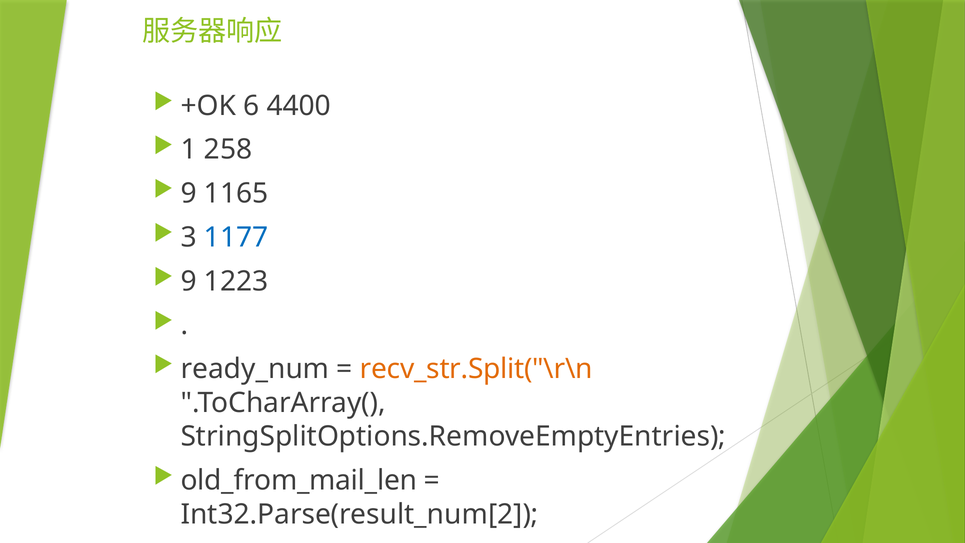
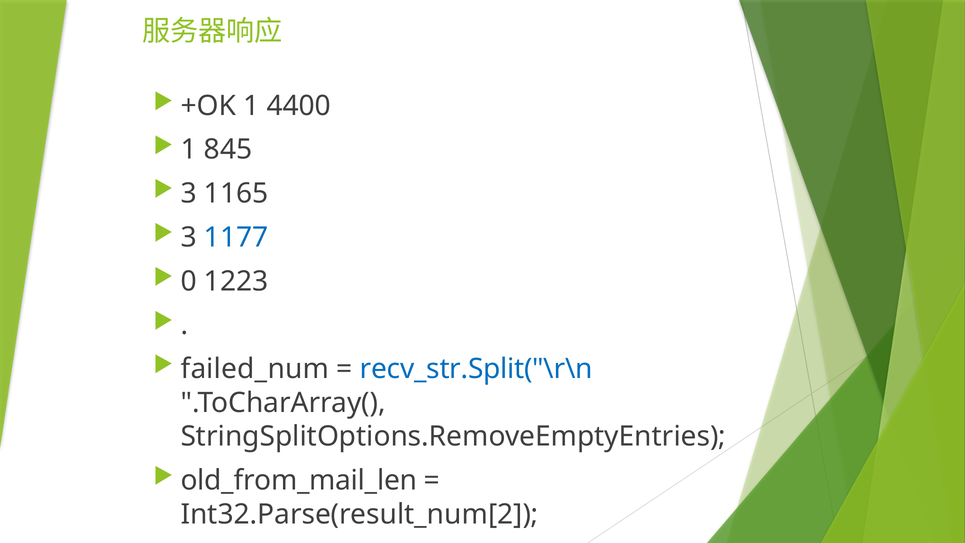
+OK 6: 6 -> 1 (251, 106)
258: 258 -> 845 (228, 150)
9: 9 -> 3 (189, 194)
9: 9 -> 0 (189, 281)
ready_num: ready_num -> failed_num (255, 369)
recv_str.Split("\r\n colour: orange -> blue (476, 369)
